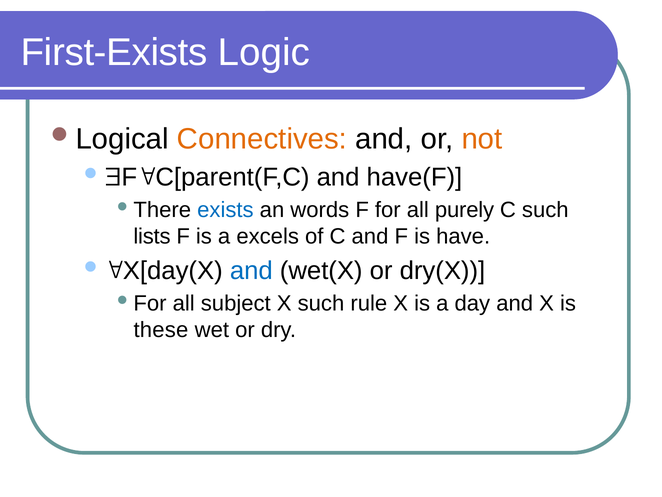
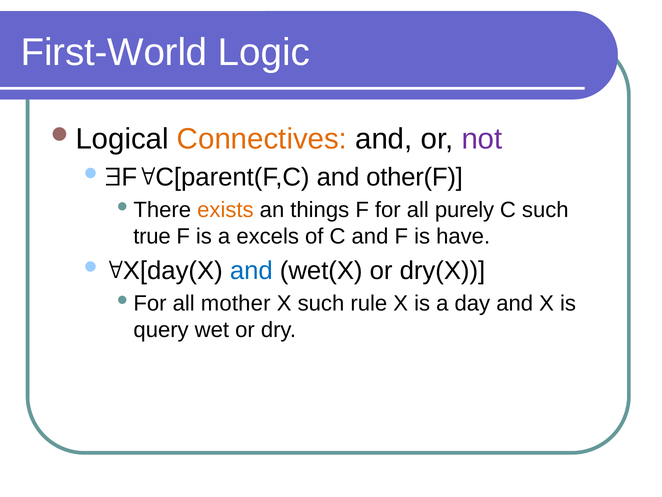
First-Exists: First-Exists -> First-World (114, 52)
not colour: orange -> purple (482, 139)
have(F: have(F -> other(F (415, 177)
exists colour: blue -> orange (225, 210)
words: words -> things (320, 210)
lists: lists -> true (152, 236)
subject: subject -> mother (236, 303)
these: these -> query (161, 330)
